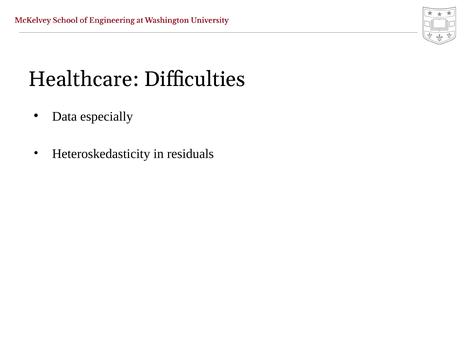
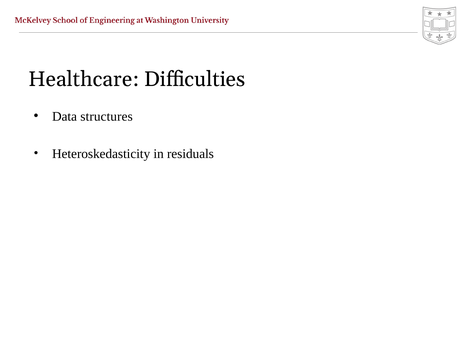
especially: especially -> structures (107, 117)
